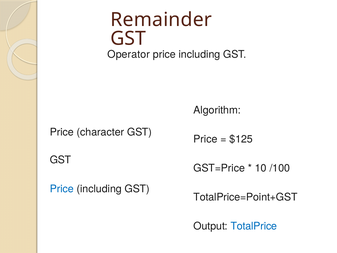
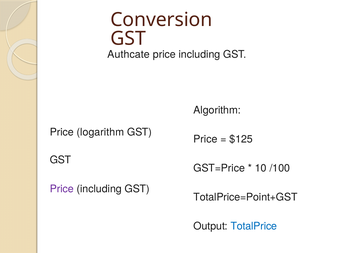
Remainder: Remainder -> Conversion (161, 20)
Operator: Operator -> Authcate (129, 54)
character: character -> logarithm (100, 132)
Price colour: blue -> purple (62, 189)
